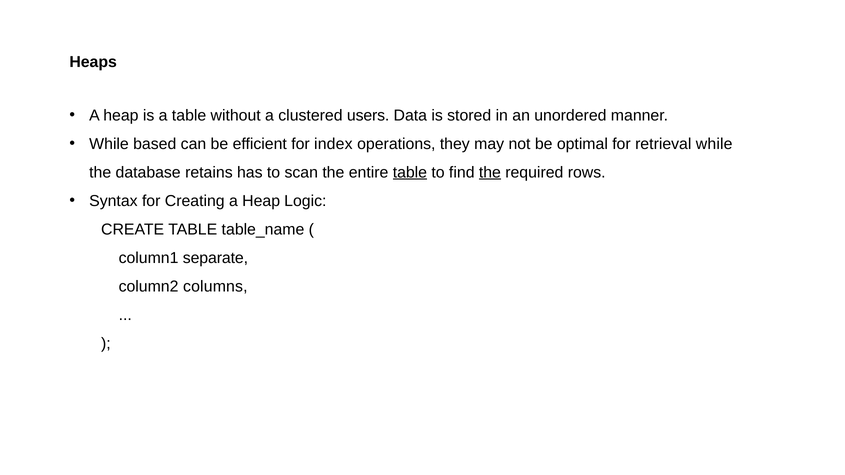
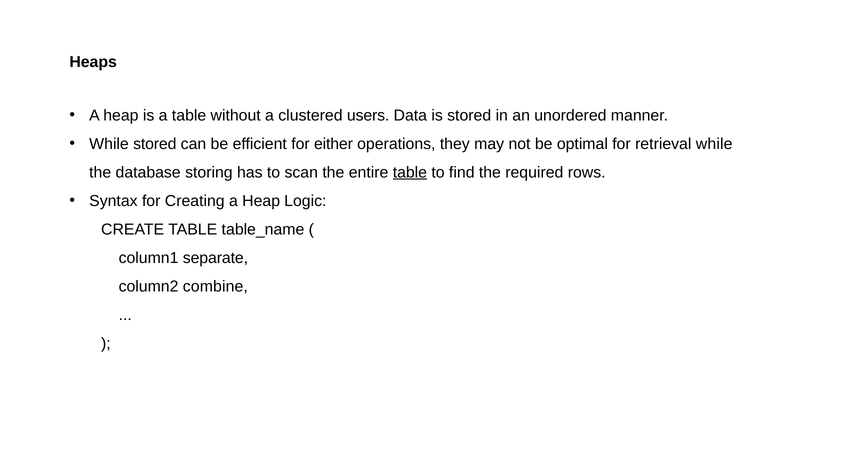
While based: based -> stored (155, 144)
index: index -> either (334, 144)
retains: retains -> storing (209, 173)
the underline: present -> none (490, 173)
columns: columns -> combine (215, 287)
